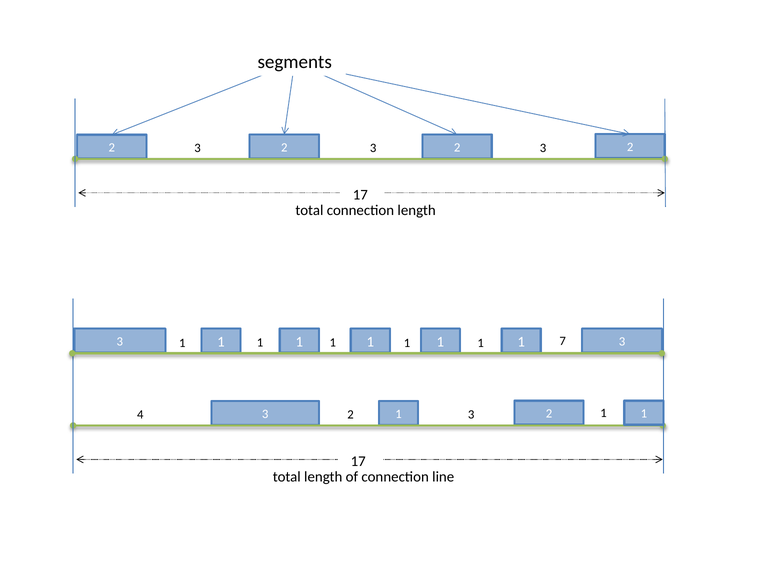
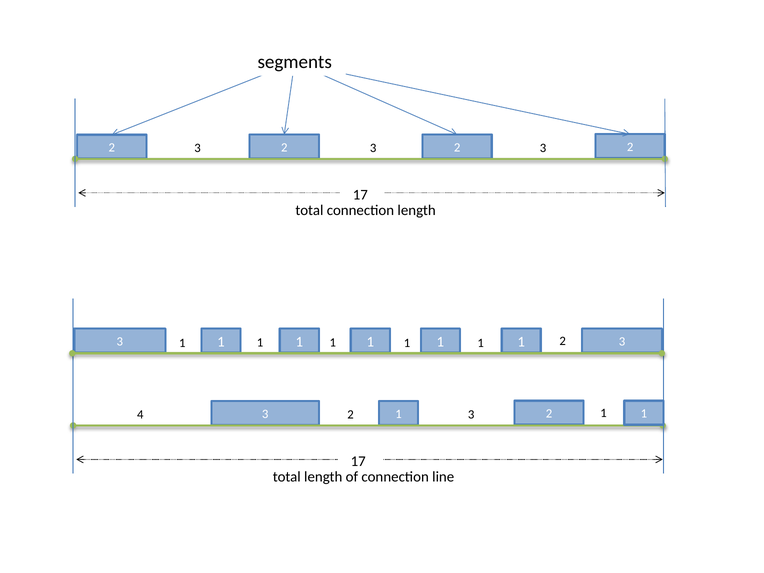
1 7: 7 -> 2 (563, 341)
